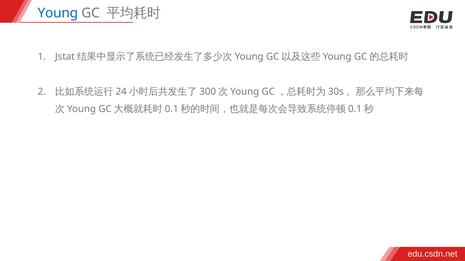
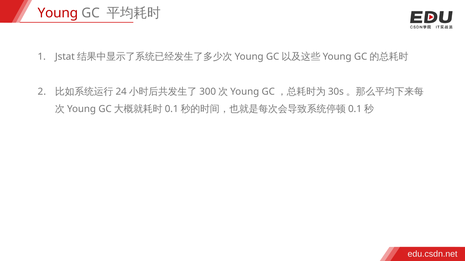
Young colour: blue -> red (58, 13)
